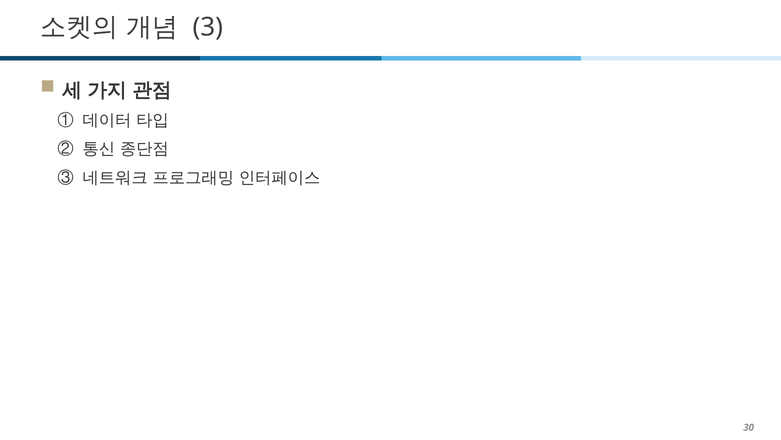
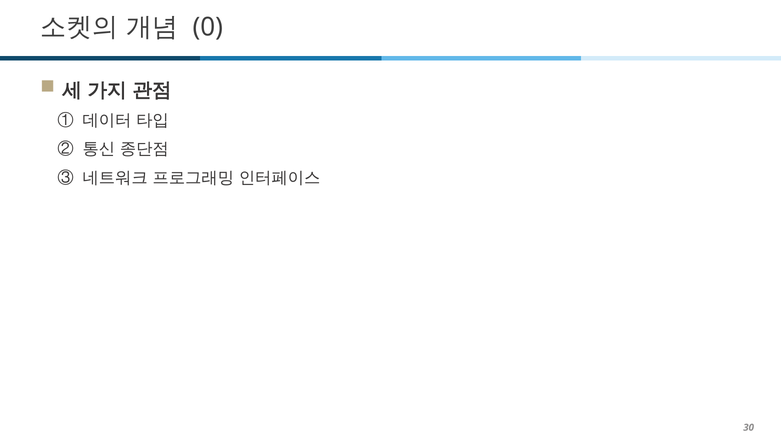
3: 3 -> 0 (208, 27)
